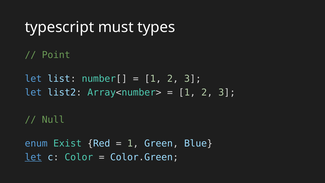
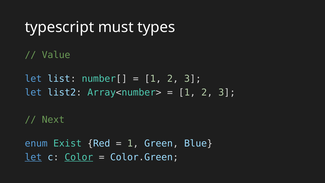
Point: Point -> Value (56, 55)
Null: Null -> Next (53, 120)
Color underline: none -> present (79, 157)
